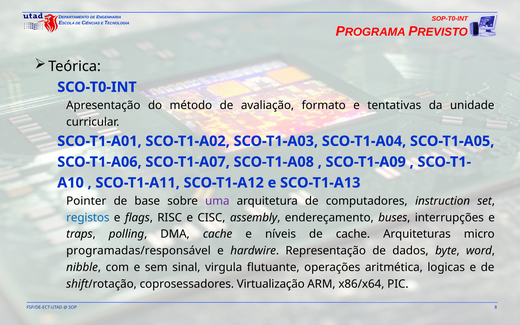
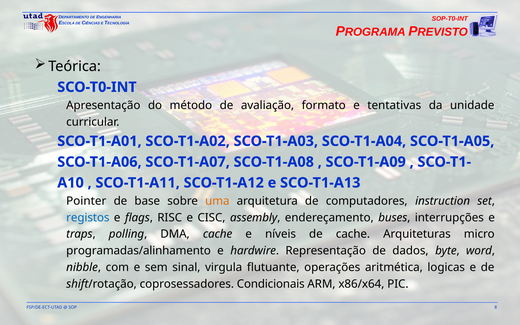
uma colour: purple -> orange (217, 201)
programadas/responsável: programadas/responsável -> programadas/alinhamento (139, 251)
Virtualização: Virtualização -> Condicionais (271, 284)
